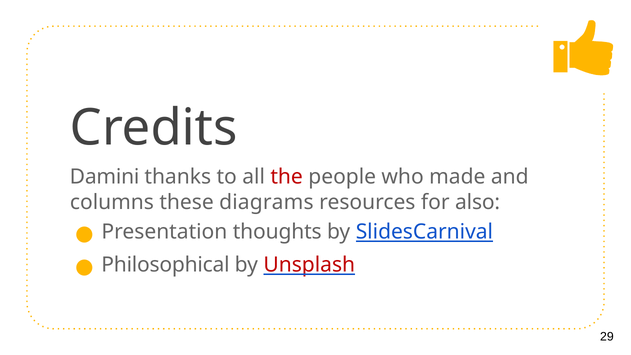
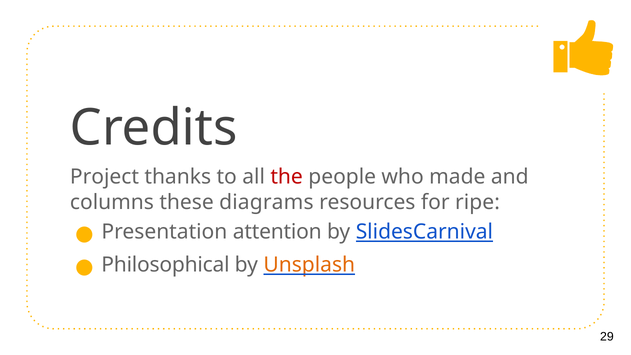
Damini: Damini -> Project (104, 177)
also: also -> ripe (478, 202)
thoughts: thoughts -> attention (277, 232)
Unsplash colour: red -> orange (309, 265)
